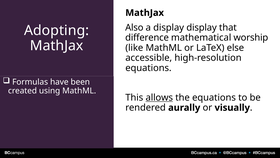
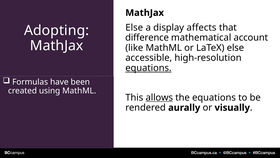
Also: Also -> Else (134, 27)
display display: display -> affects (201, 27)
worship: worship -> account (251, 38)
equations underline: none -> present (148, 68)
